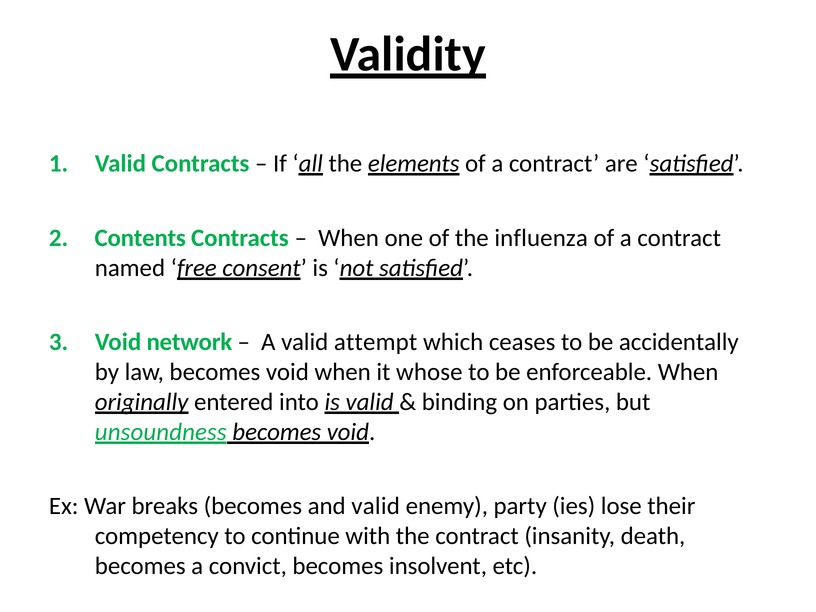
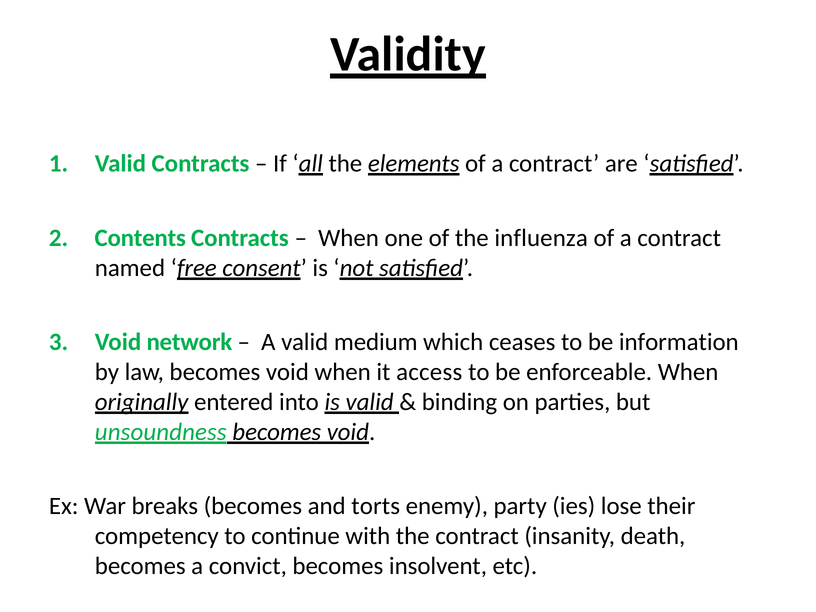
attempt: attempt -> medium (376, 342)
accidentally: accidentally -> information (679, 342)
whose: whose -> access (429, 372)
and valid: valid -> torts (376, 506)
